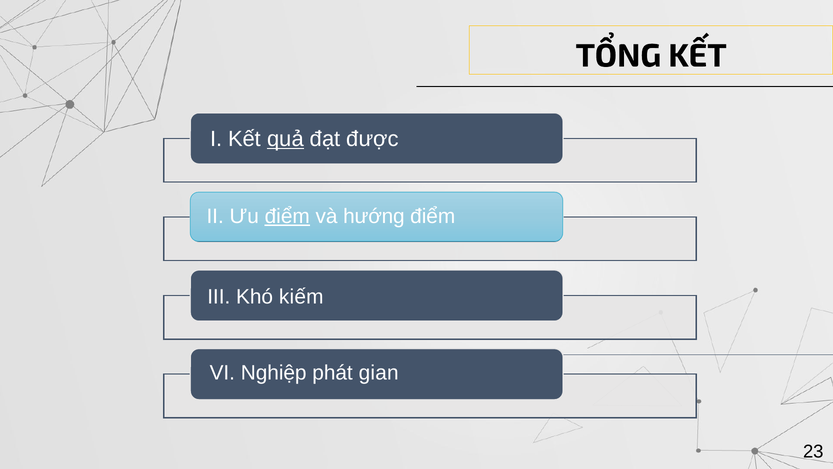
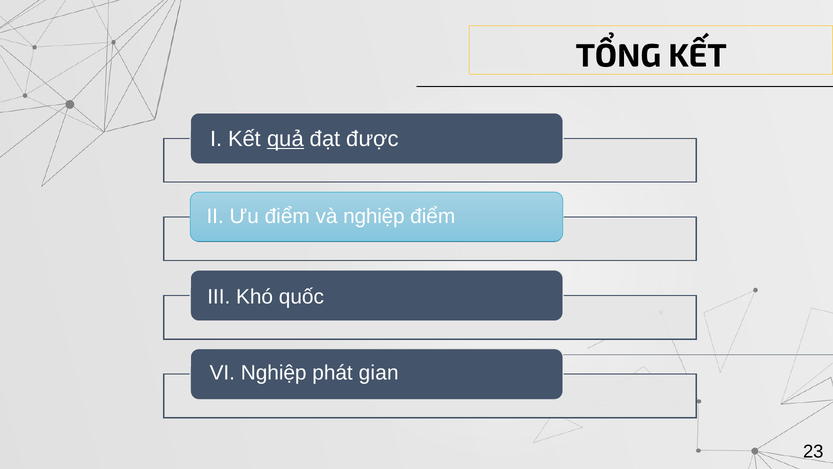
điểm underline: present -> none (287, 216)
và hướng: hướng -> nghiệp (374, 216)
kiếm: kiếm -> quốc (301, 297)
